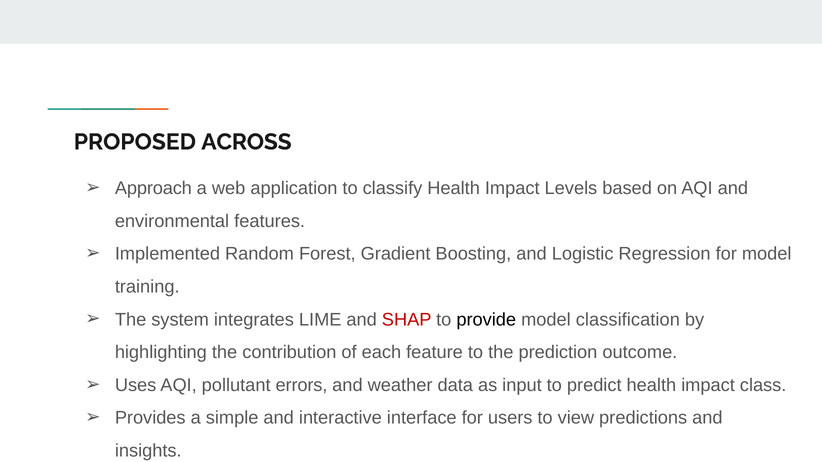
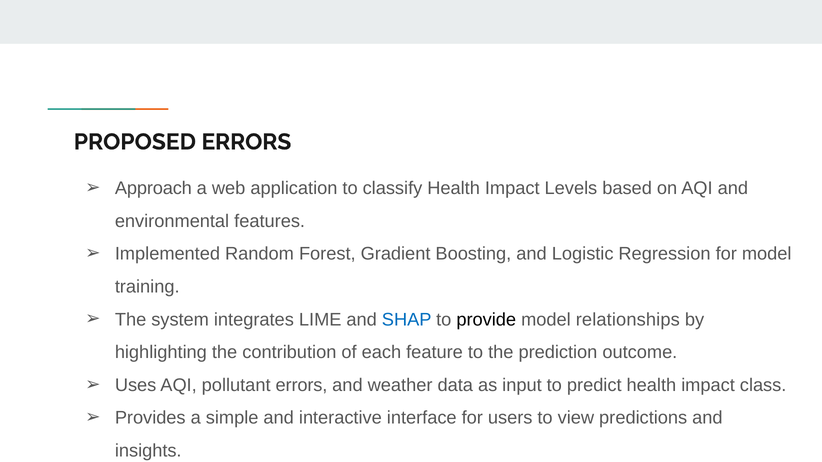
PROPOSED ACROSS: ACROSS -> ERRORS (246, 142)
SHAP colour: red -> blue (407, 320)
classification: classification -> relationships (628, 320)
